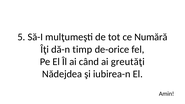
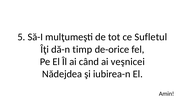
Numără: Numără -> Sufletul (151, 37)
greutăţi: greutăţi -> veşnicei (128, 62)
